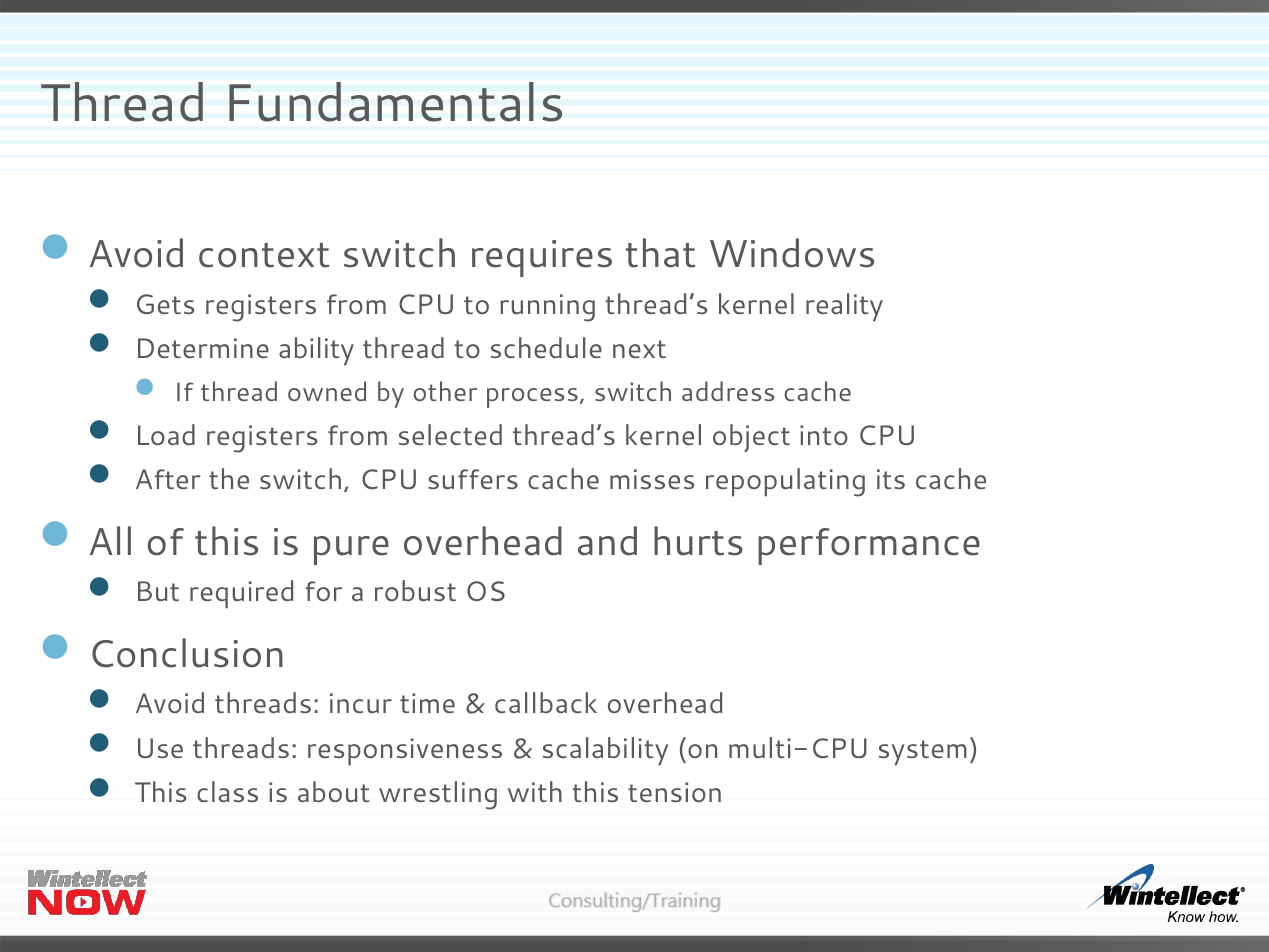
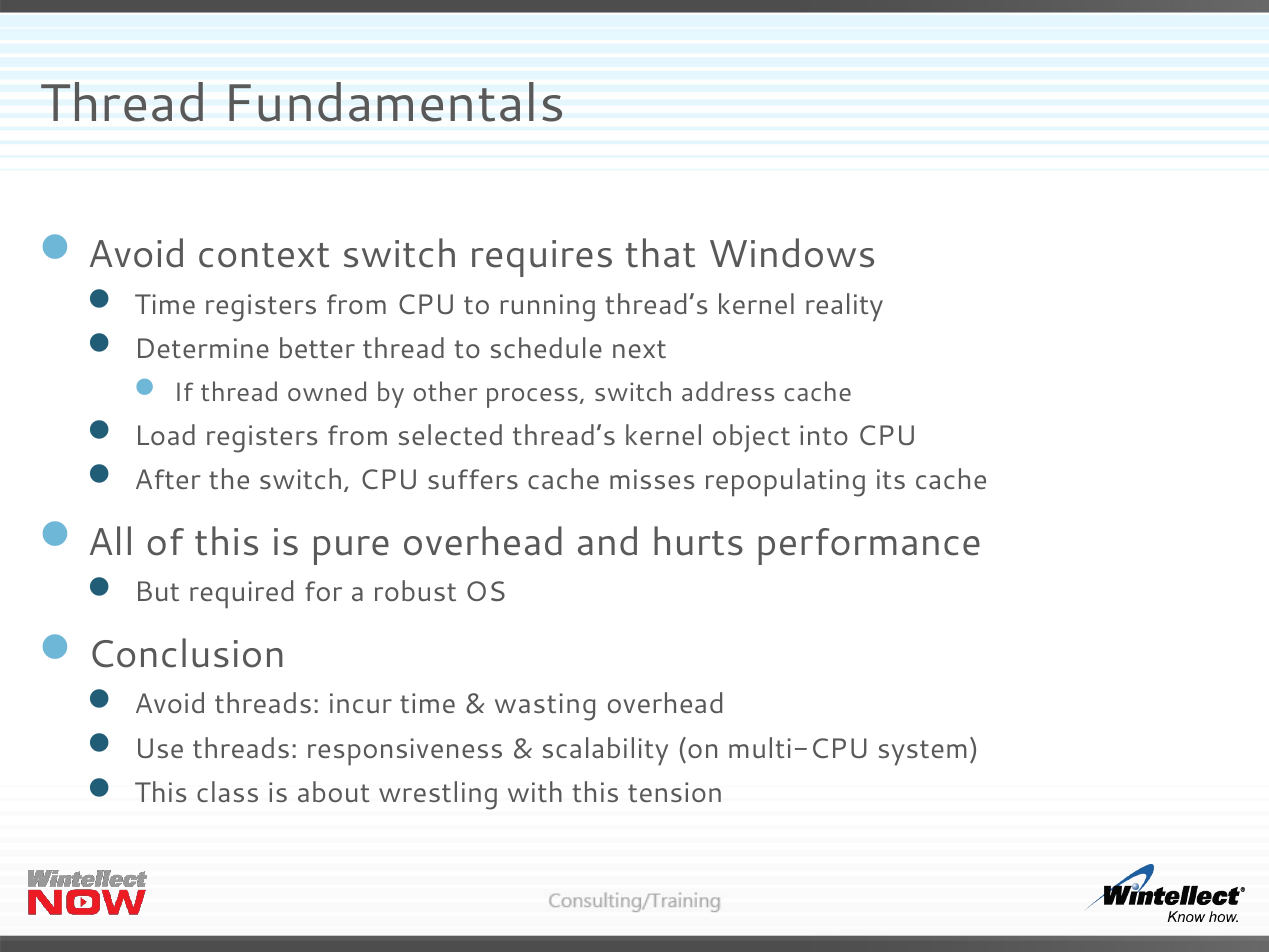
Gets: Gets -> Time (165, 305)
ability: ability -> better (316, 349)
callback: callback -> wasting (546, 704)
